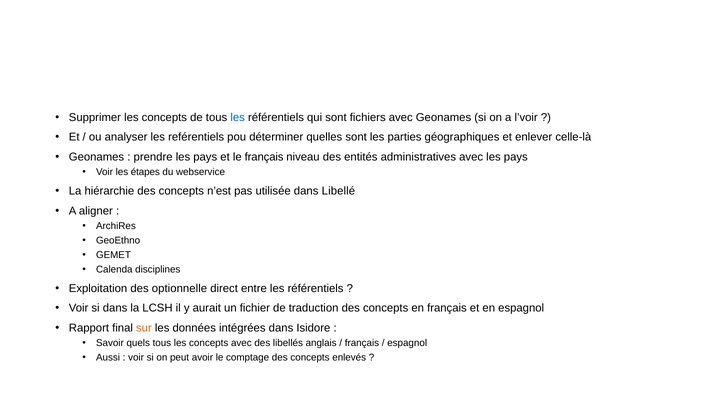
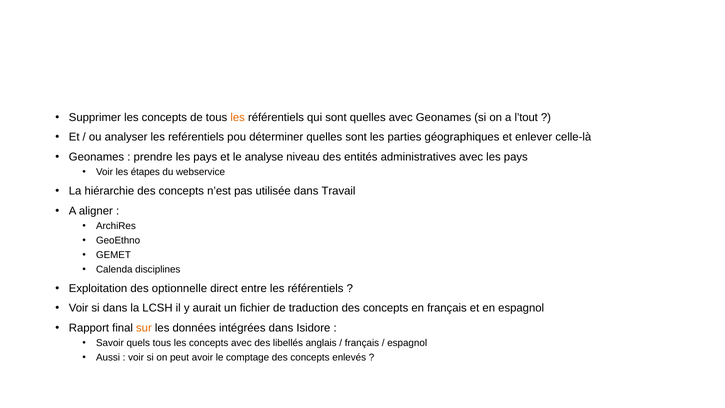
les colour: blue -> orange (238, 117)
sont fichiers: fichiers -> quelles (368, 117)
l’voir: l’voir -> l’tout (526, 117)
le français: français -> analyse (264, 157)
Libellé: Libellé -> Travail (339, 191)
